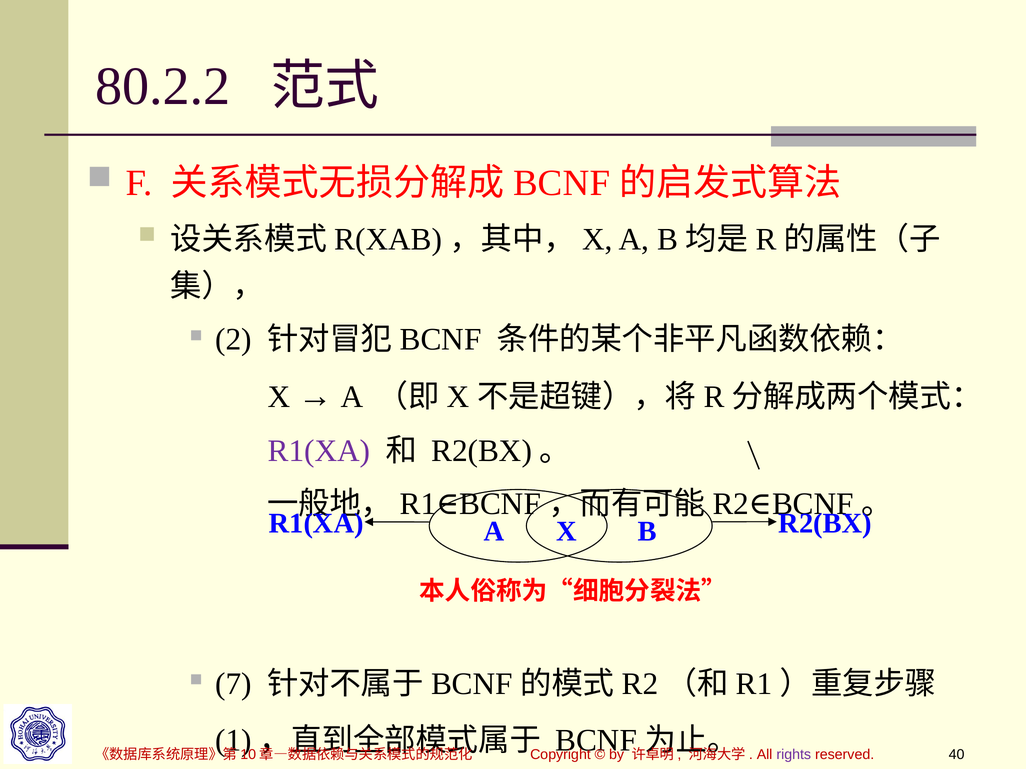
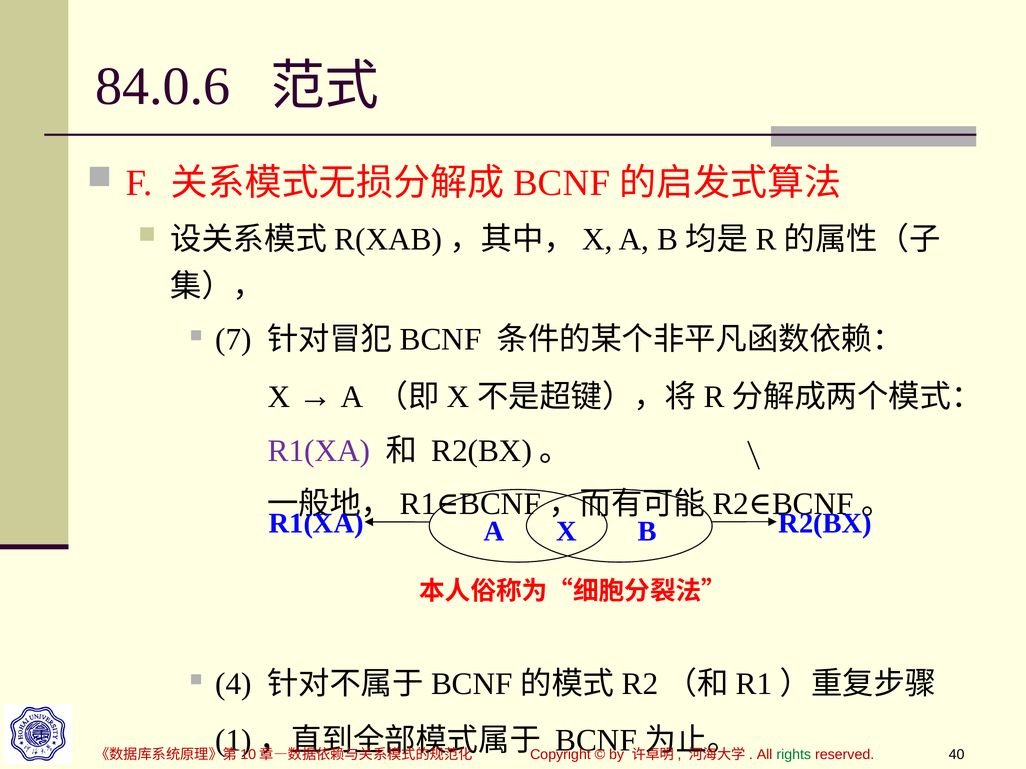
80.2.2: 80.2.2 -> 84.0.6 (163, 87)
2: 2 -> 7 (234, 340)
7: 7 -> 4 (234, 684)
rights colour: purple -> green (794, 755)
